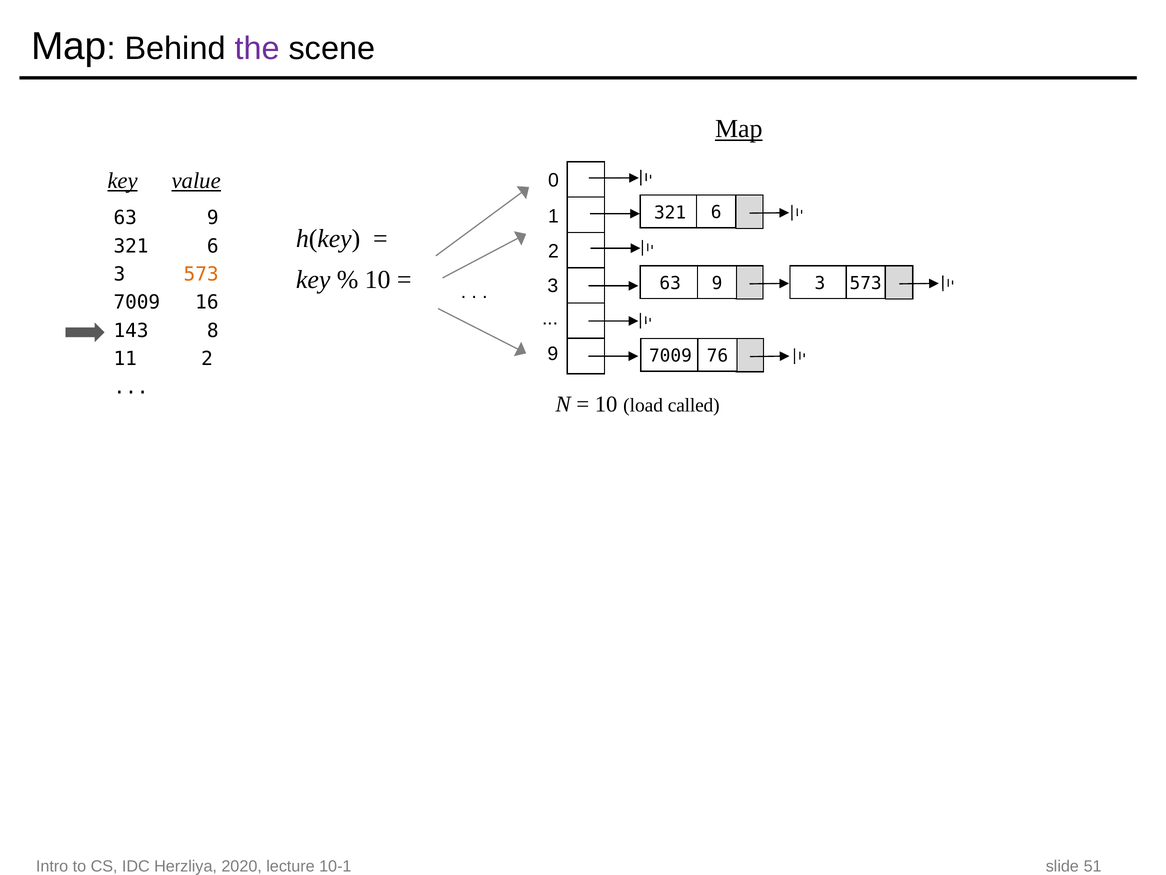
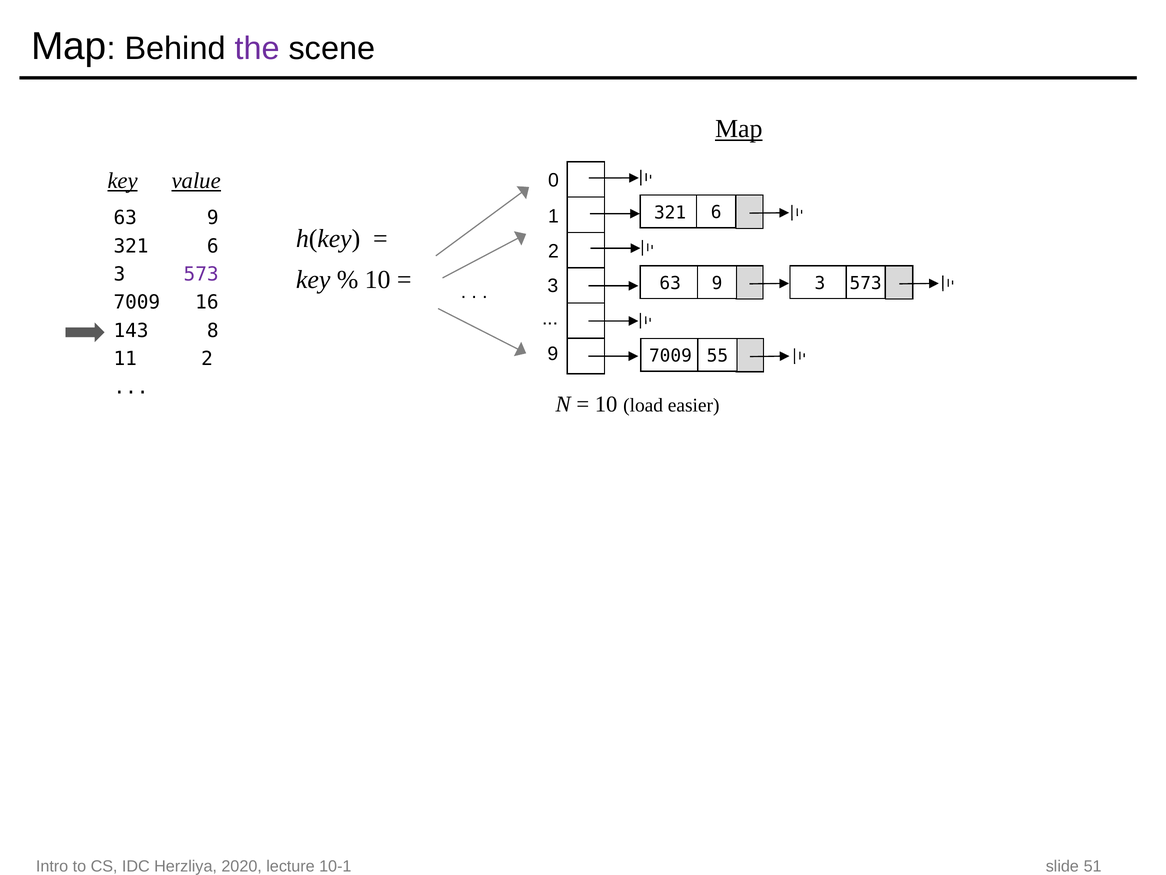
573 colour: orange -> purple (201, 274)
76: 76 -> 55 (717, 356)
called: called -> easier (694, 405)
